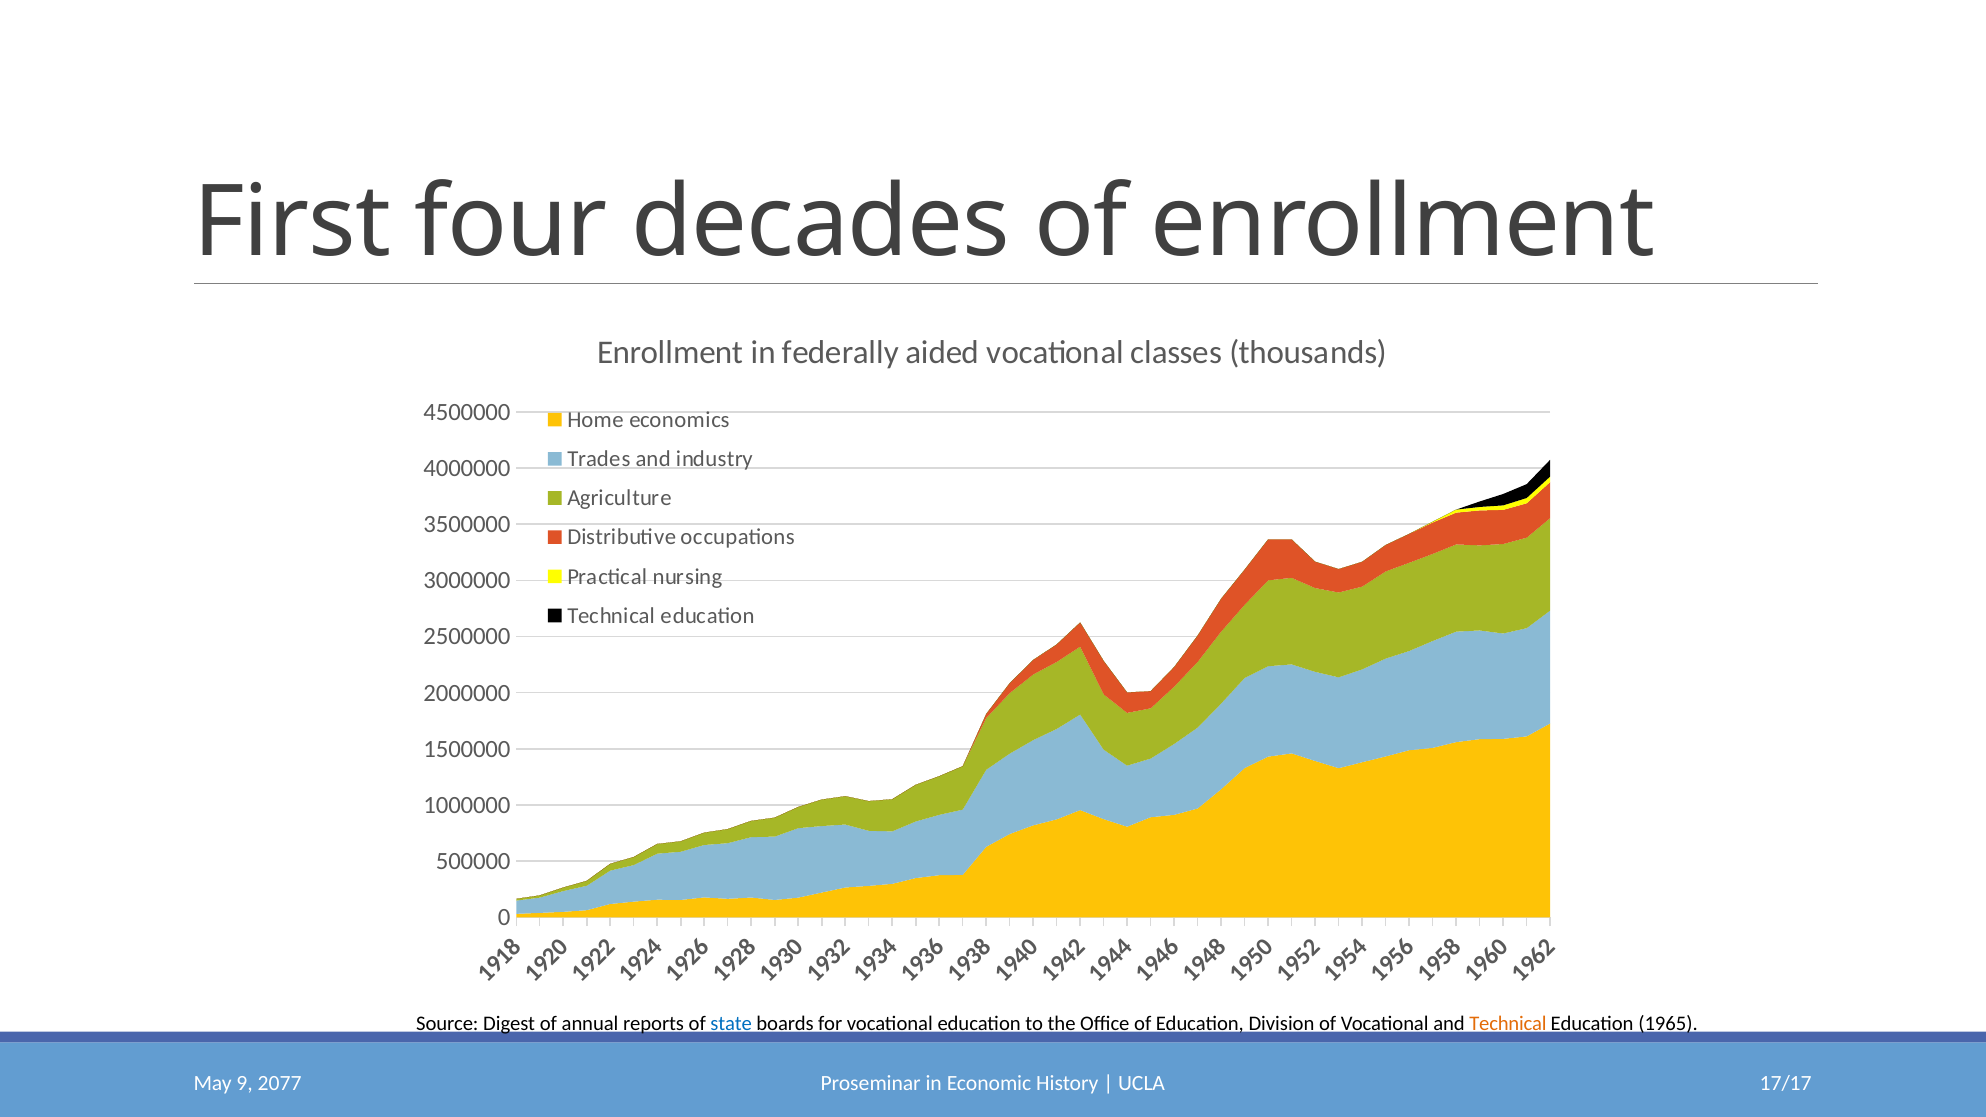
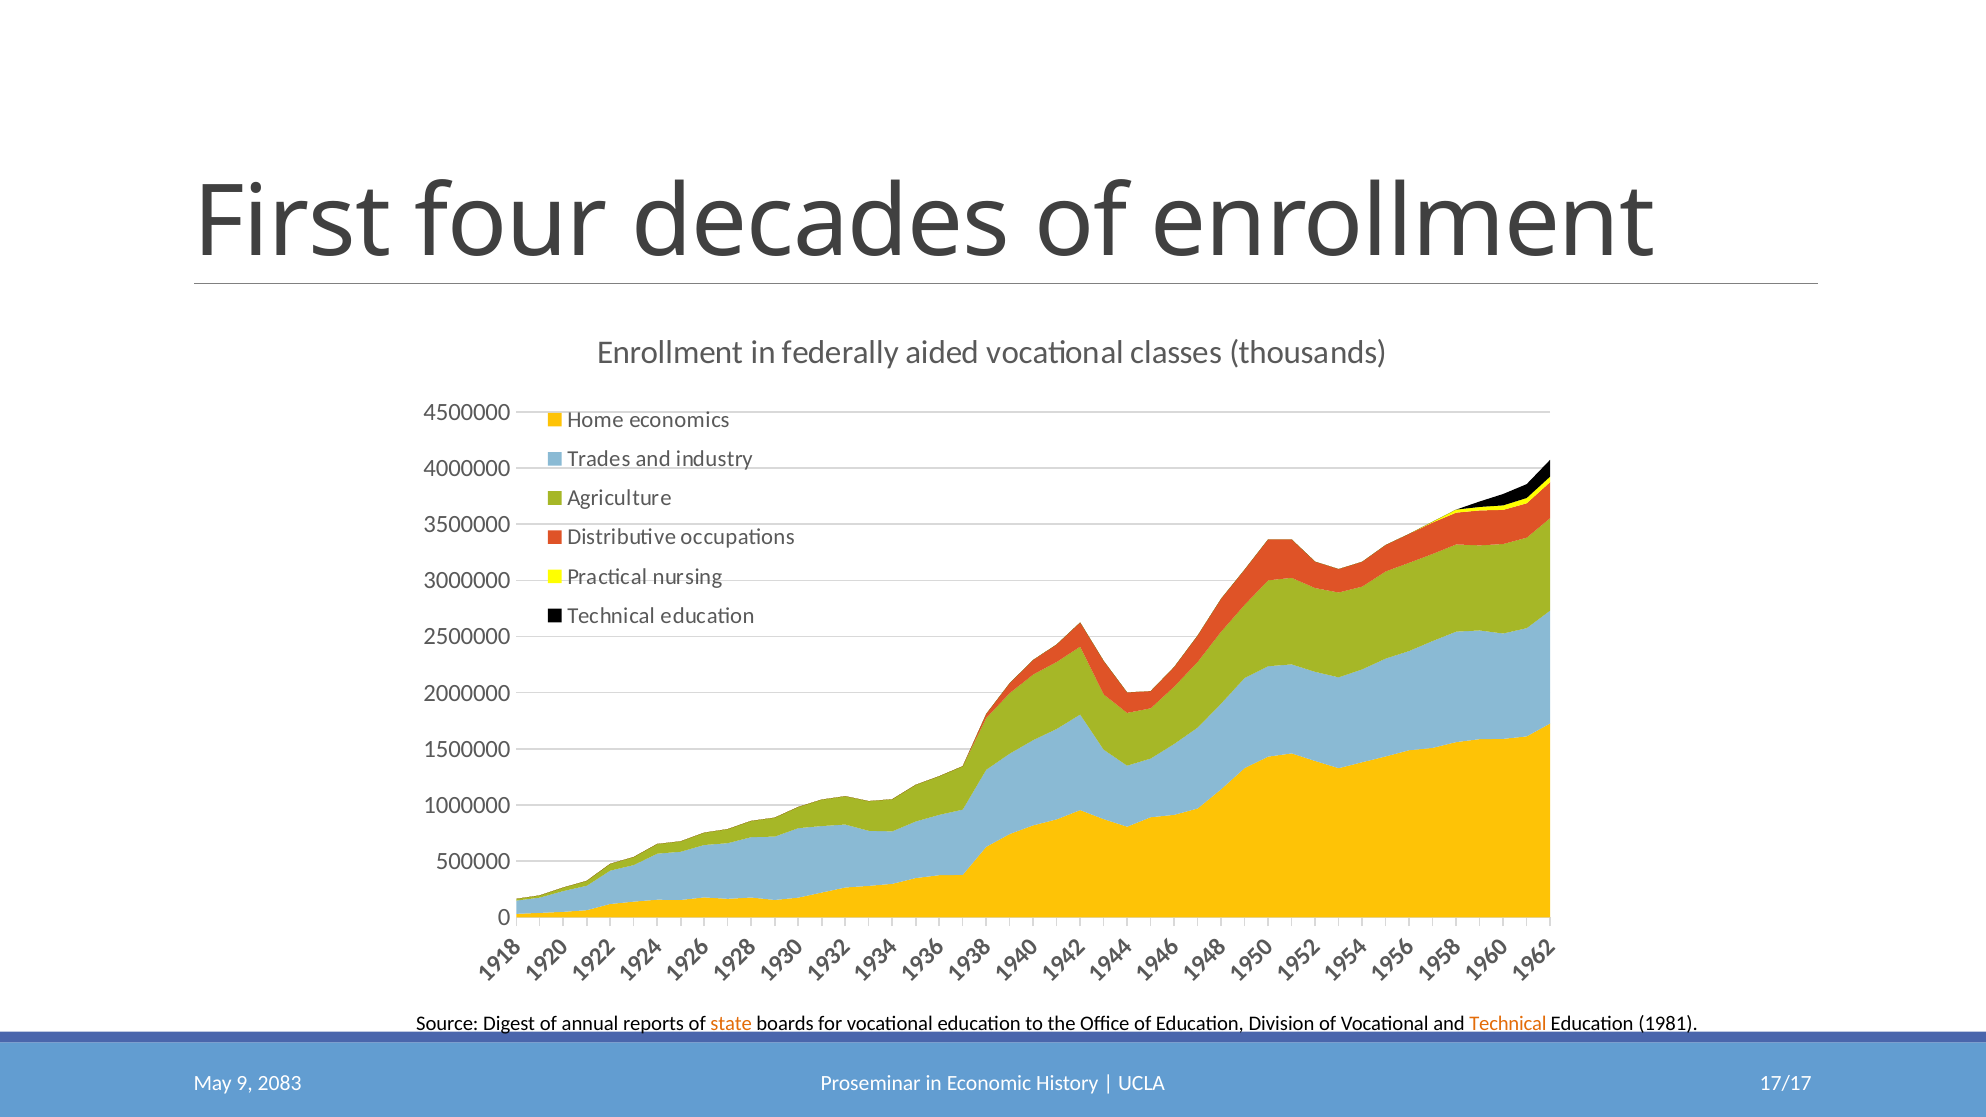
state colour: blue -> orange (731, 1023)
1965: 1965 -> 1981 (1668, 1023)
2077: 2077 -> 2083 (280, 1083)
